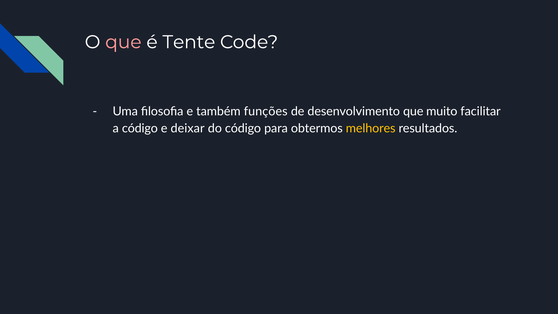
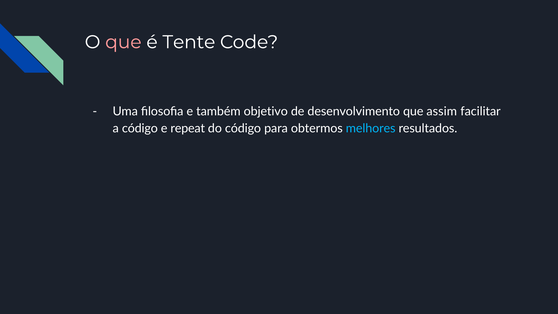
funções: funções -> objetivo (266, 111)
muito: muito -> assim (442, 111)
deixar: deixar -> repeat (188, 129)
melhores colour: yellow -> light blue (371, 129)
